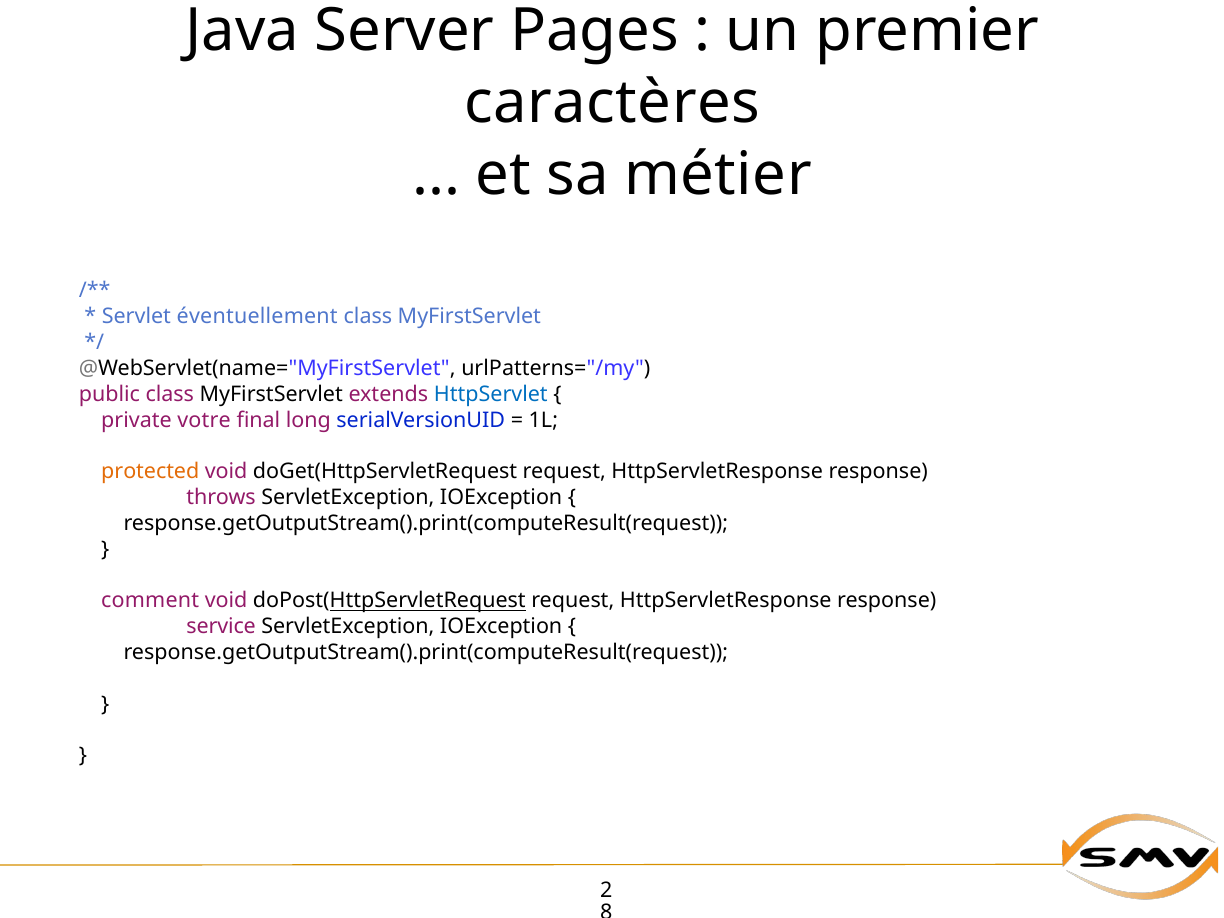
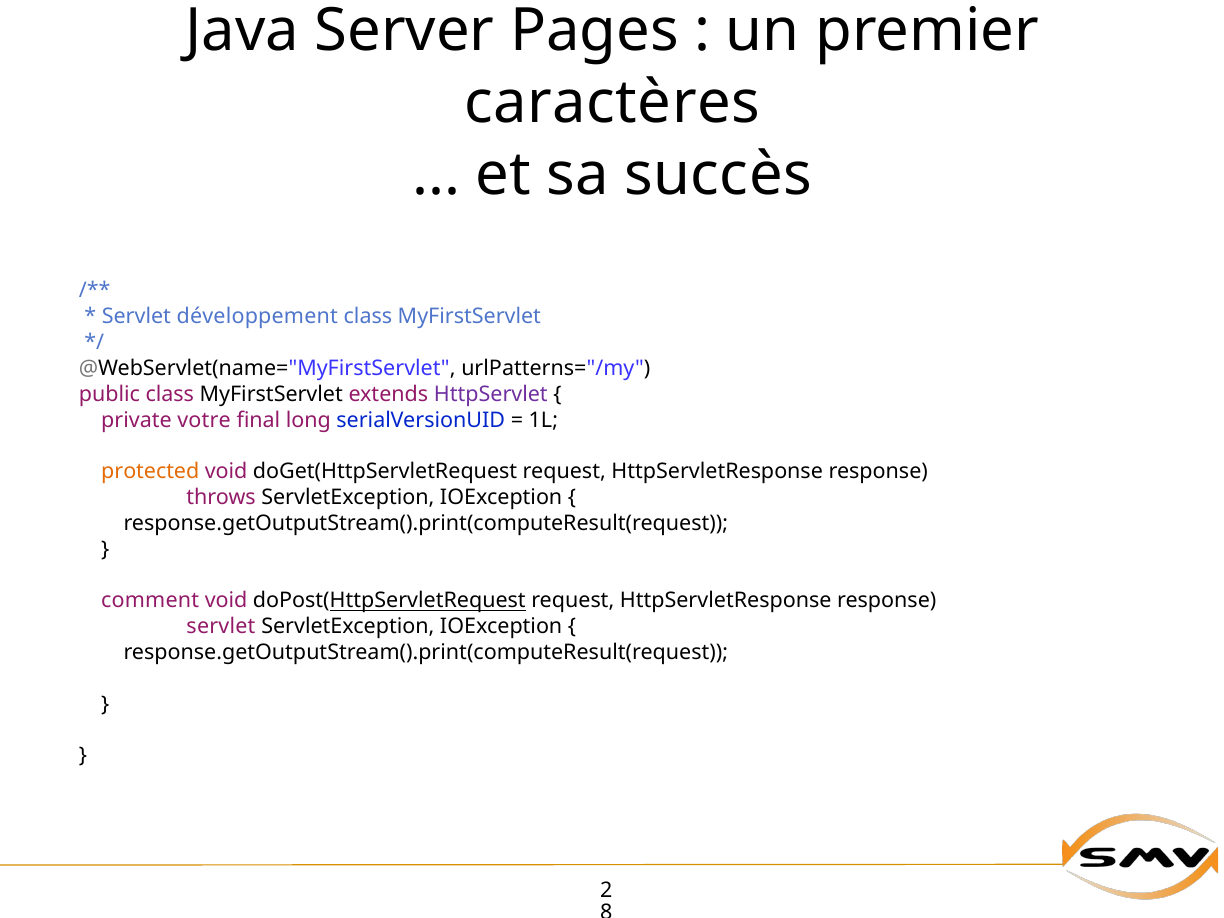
métier: métier -> succès (718, 175)
éventuellement: éventuellement -> développement (257, 317)
HttpServlet colour: blue -> purple (491, 394)
service: service -> servlet (221, 627)
